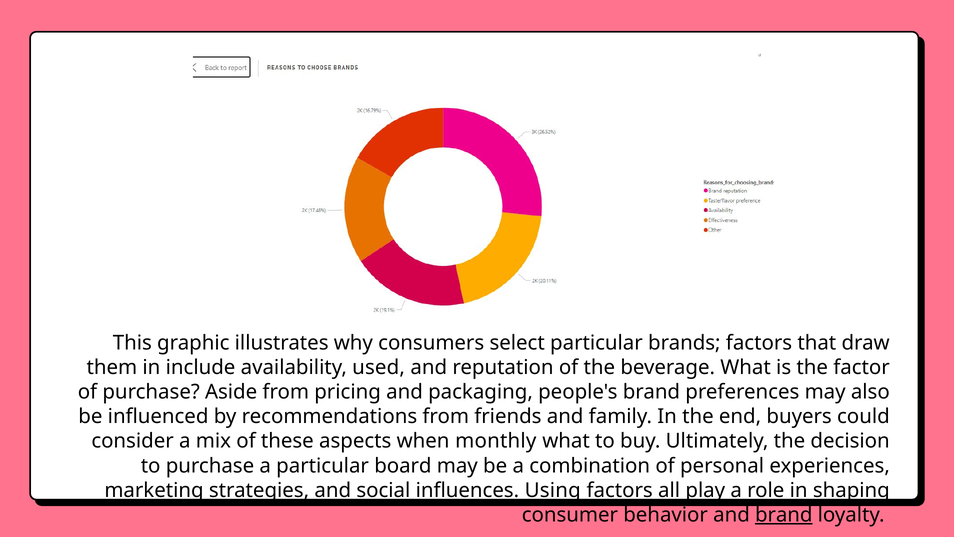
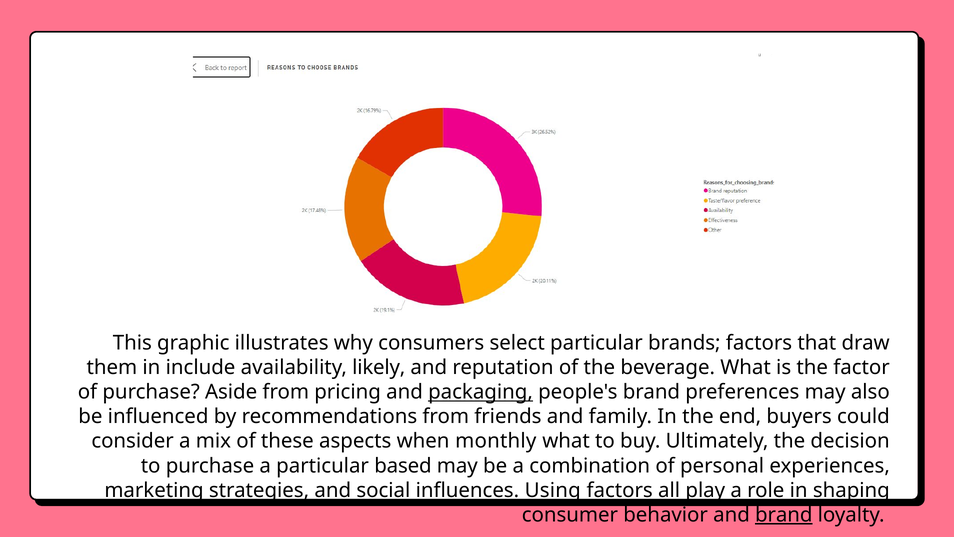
used: used -> likely (379, 367)
packaging underline: none -> present (481, 392)
board: board -> based (403, 465)
